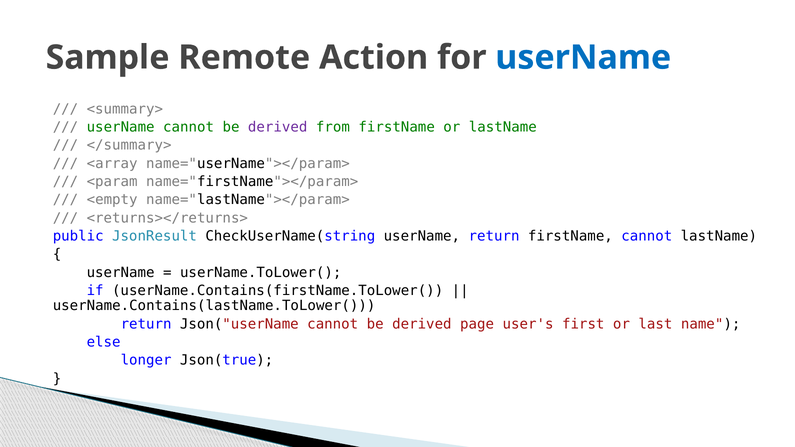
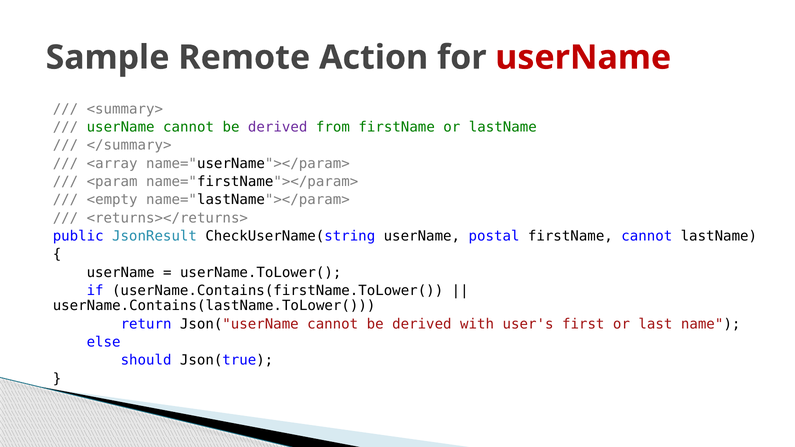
userName colour: blue -> red (583, 58)
userName return: return -> postal (494, 236)
page: page -> with (477, 324)
longer: longer -> should (146, 360)
